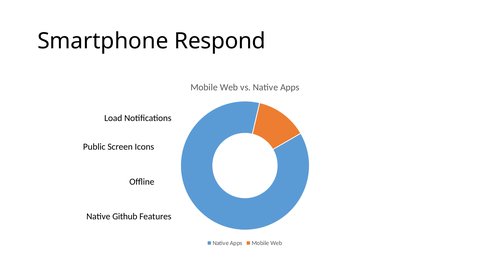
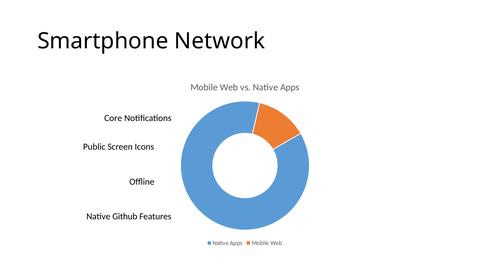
Respond: Respond -> Network (220, 41)
Load: Load -> Core (113, 118)
